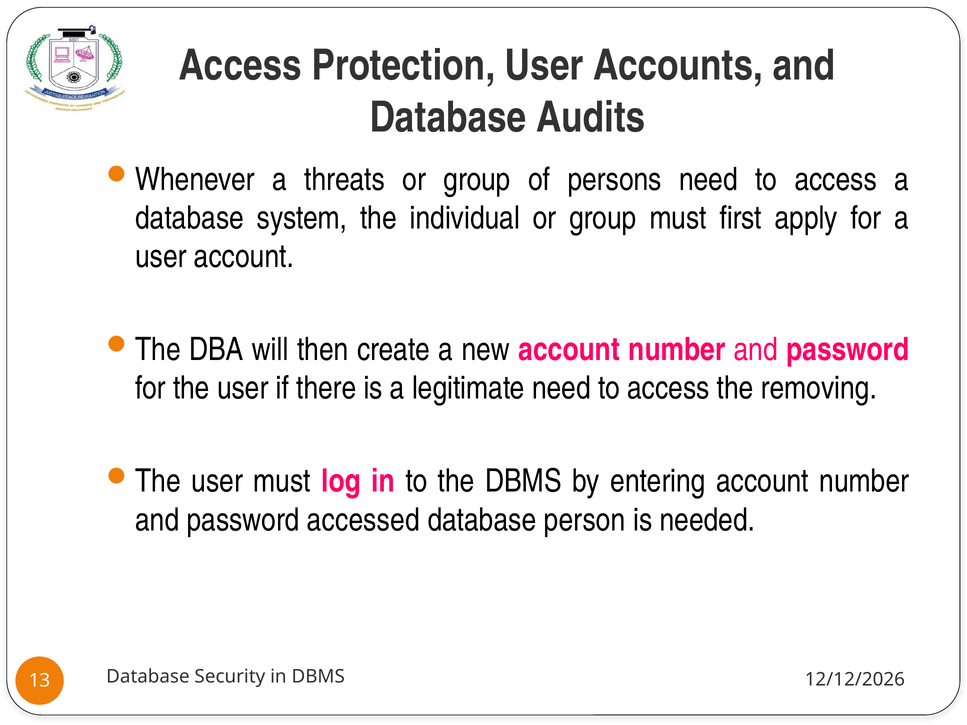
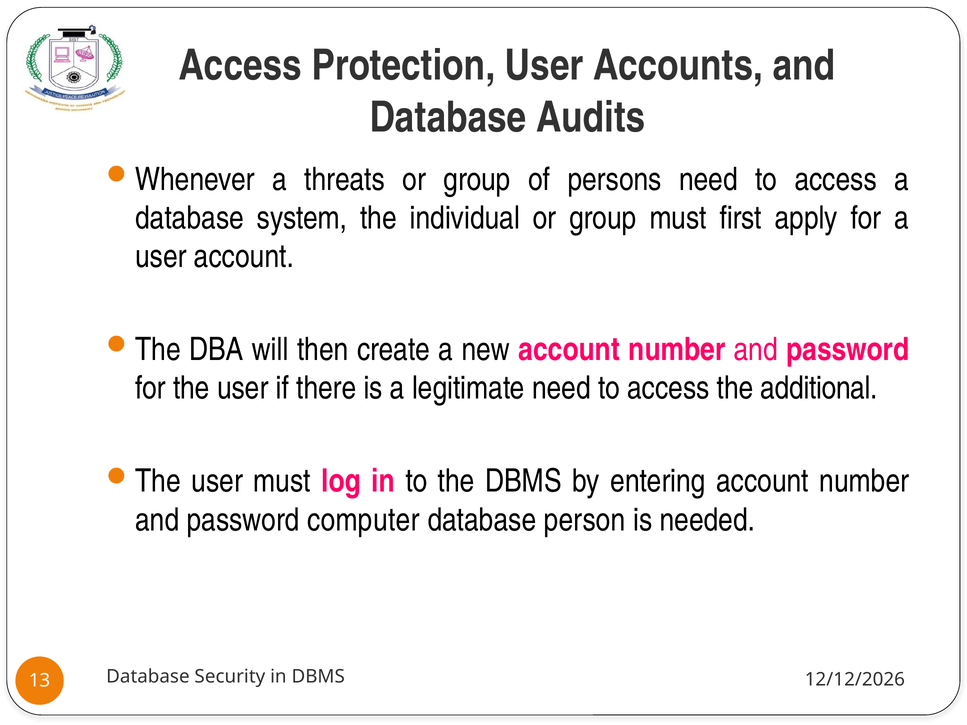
removing: removing -> additional (819, 388)
accessed: accessed -> computer (363, 520)
